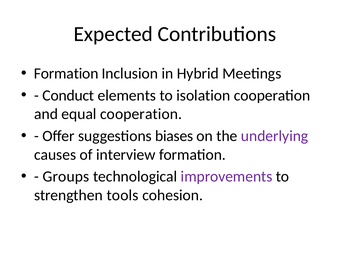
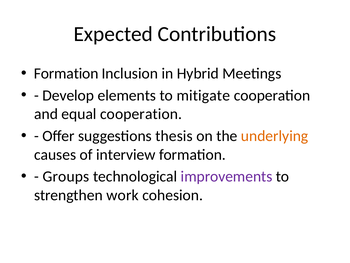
Conduct: Conduct -> Develop (68, 95)
isolation: isolation -> mitigate (203, 95)
biases: biases -> thesis (174, 136)
underlying colour: purple -> orange (275, 136)
tools: tools -> work (123, 195)
